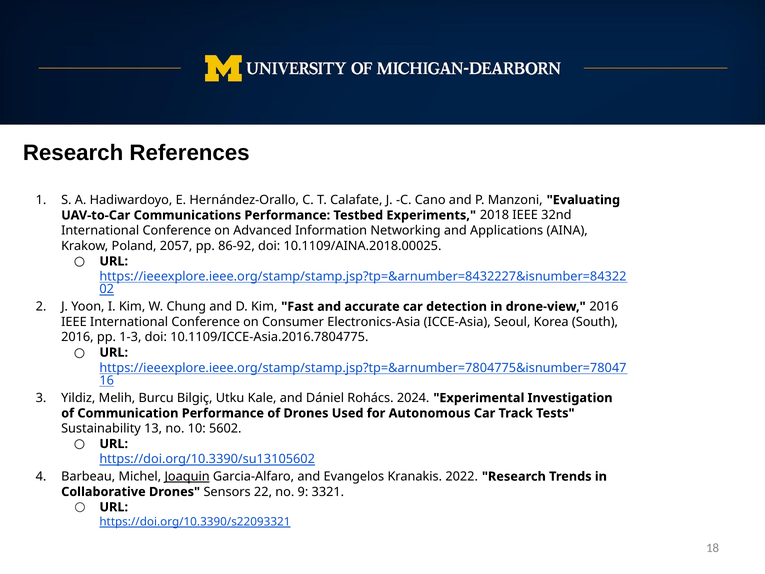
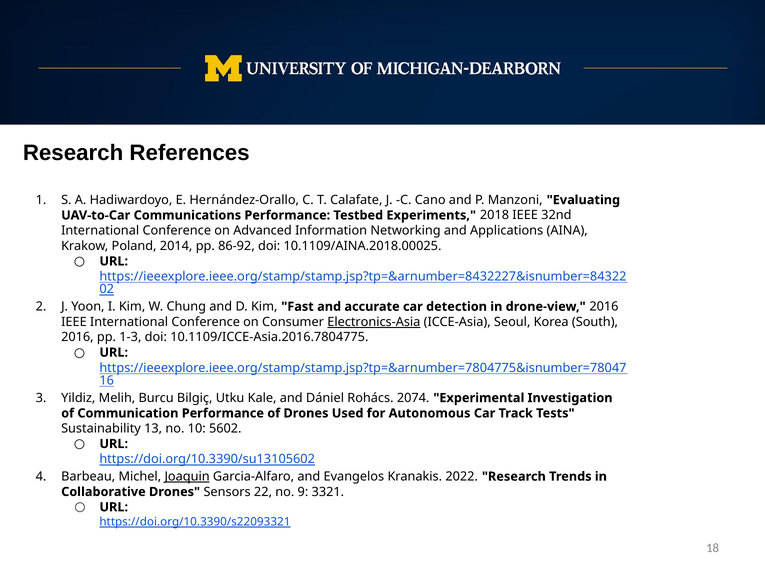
2057: 2057 -> 2014 (176, 246)
Electronics-Asia underline: none -> present (374, 322)
2024: 2024 -> 2074 (413, 398)
